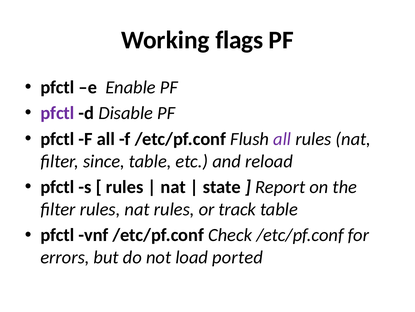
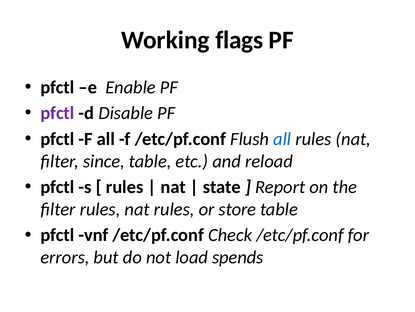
all colour: purple -> blue (282, 139)
track: track -> store (237, 209)
ported: ported -> spends (238, 257)
